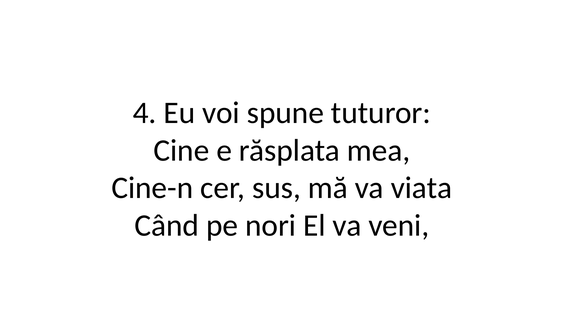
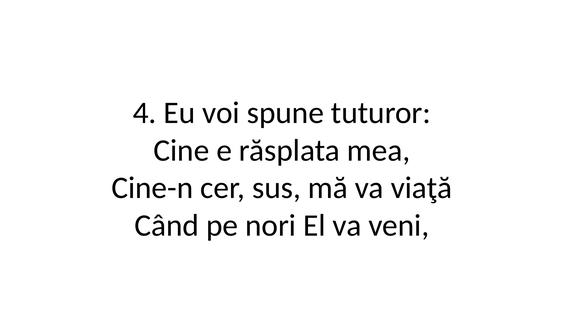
viata: viata -> viaţă (422, 188)
